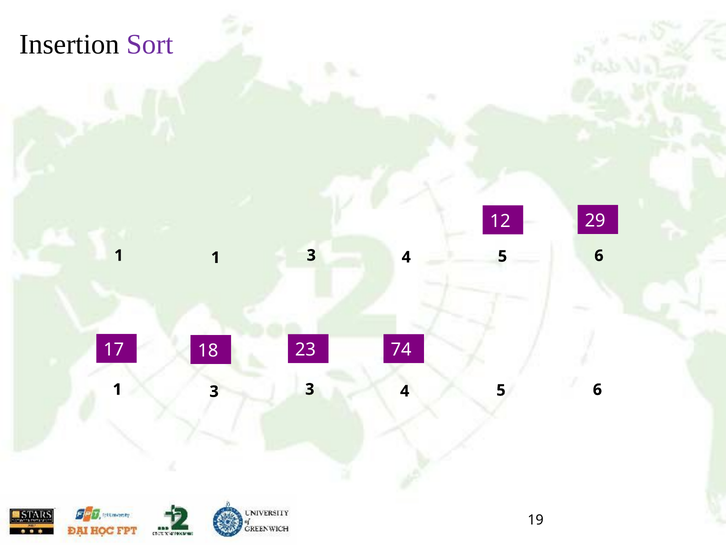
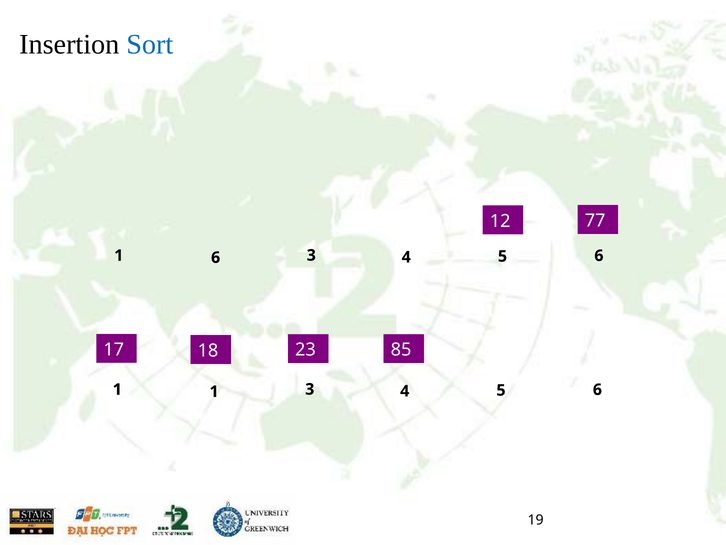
Sort colour: purple -> blue (150, 44)
29: 29 -> 77 (595, 221)
1: 1 -> 6 (216, 257)
74: 74 -> 85 (401, 350)
1 3: 3 -> 1 (214, 391)
